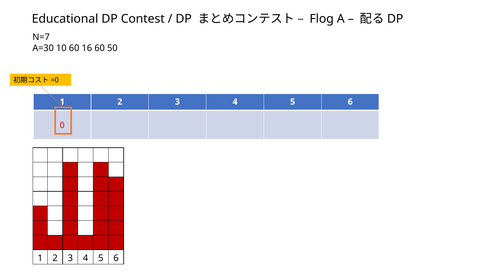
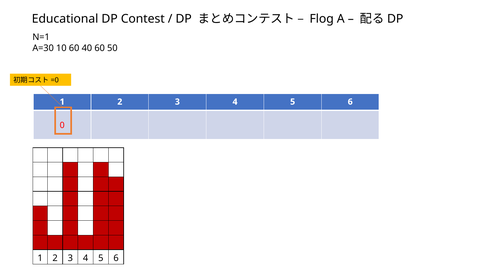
N=7: N=7 -> N=1 (41, 37)
16: 16 -> 40 (87, 48)
